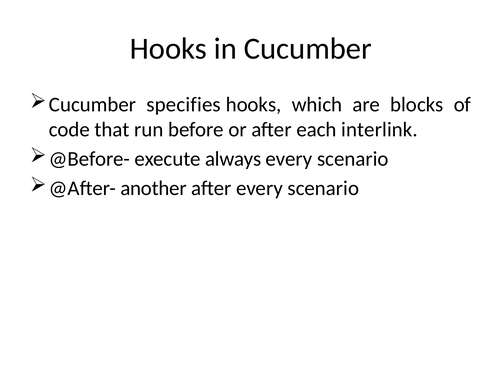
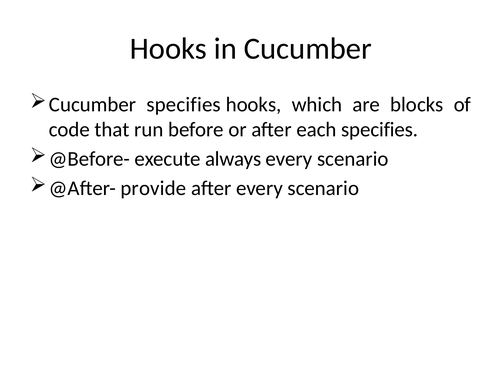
each interlink: interlink -> specifies (380, 129)
another: another -> provide (153, 188)
